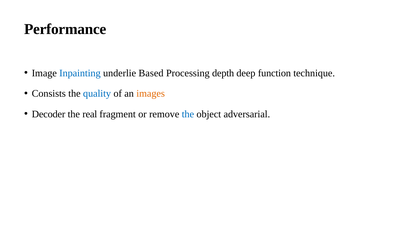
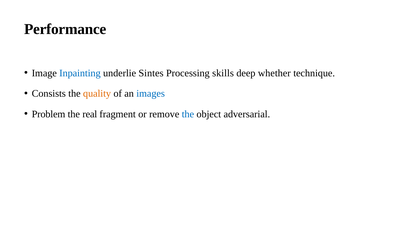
Based: Based -> Sintes (151, 73)
depth: depth -> skills (223, 73)
function: function -> whether (274, 73)
quality colour: blue -> orange (97, 94)
images colour: orange -> blue (151, 94)
Decoder: Decoder -> Problem (49, 114)
